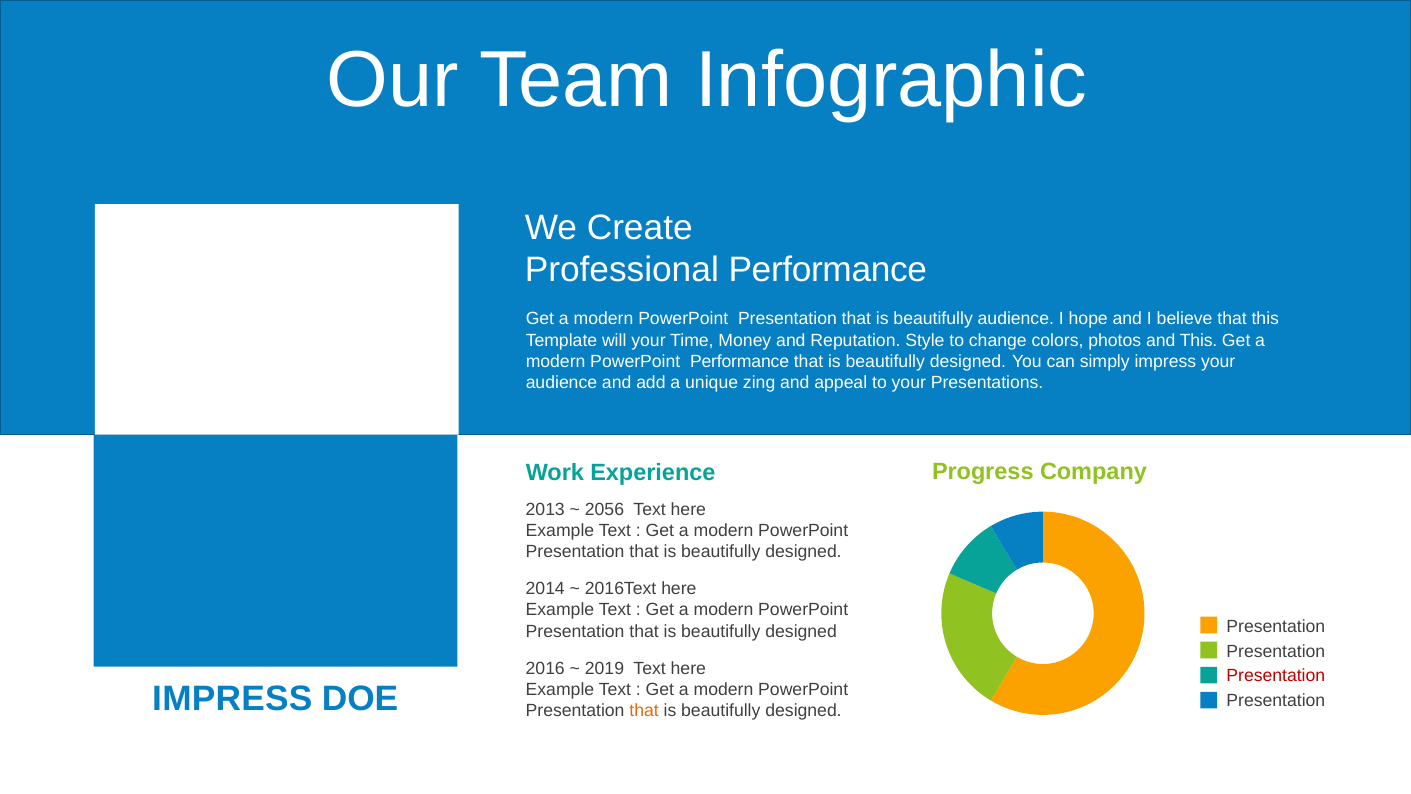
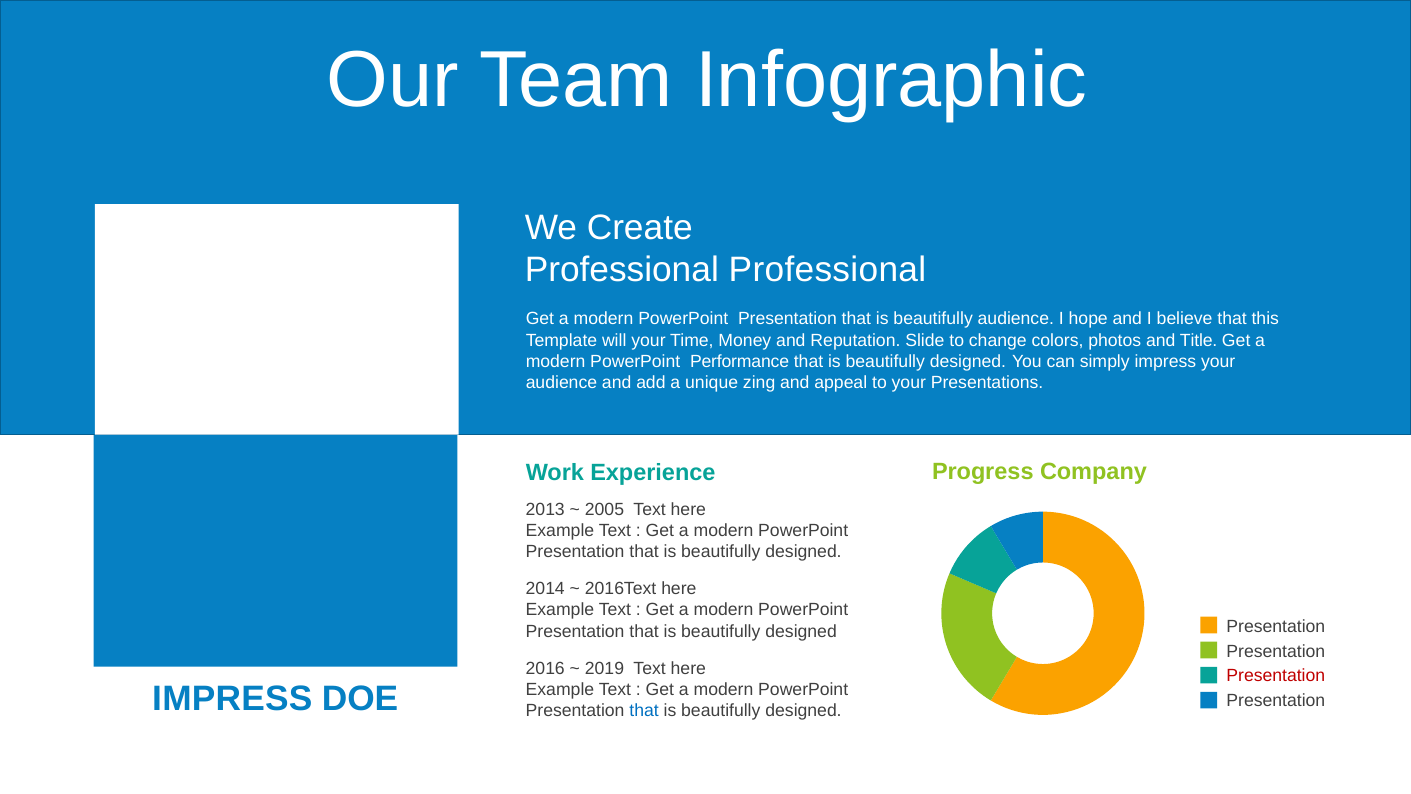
Professional Performance: Performance -> Professional (827, 270)
Style: Style -> Slide (925, 340)
and This: This -> Title (1199, 340)
2056: 2056 -> 2005 (604, 509)
that colour: orange -> blue (644, 711)
